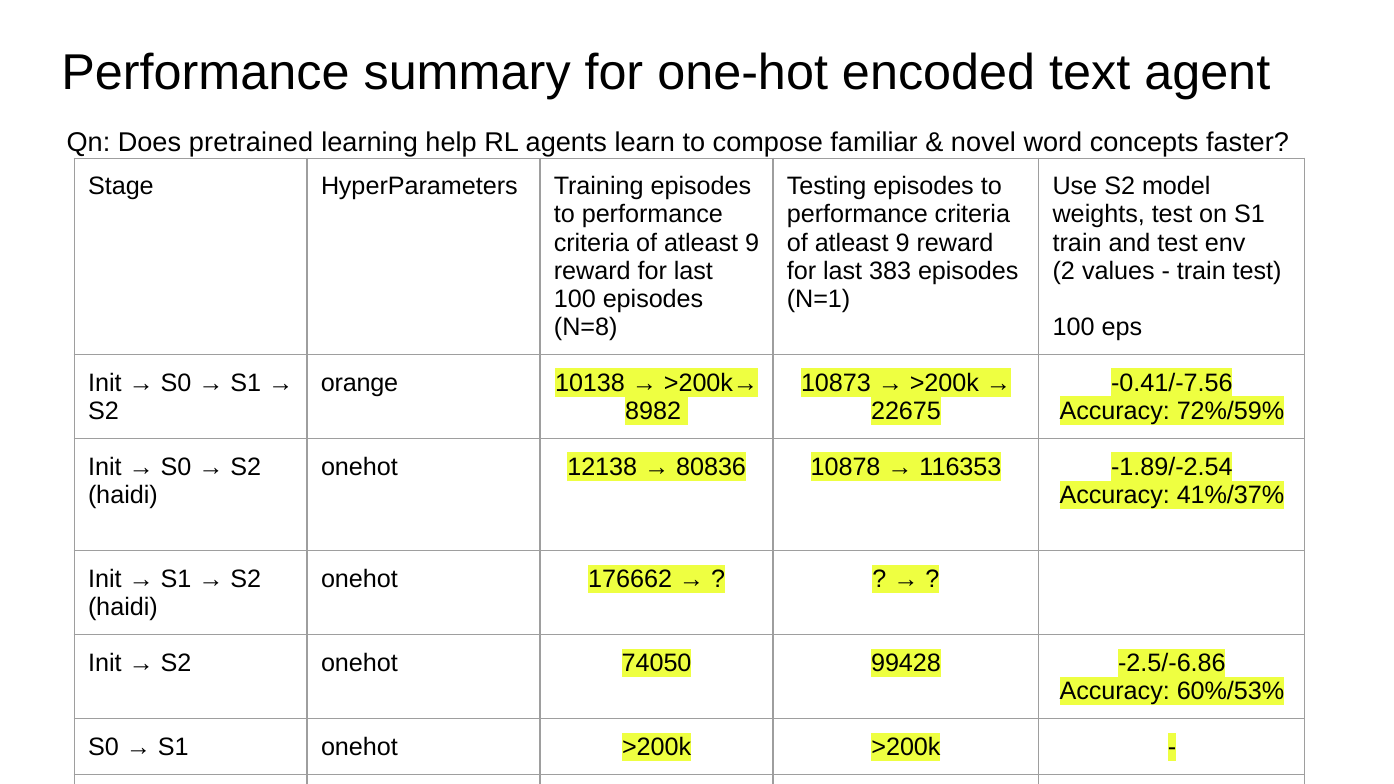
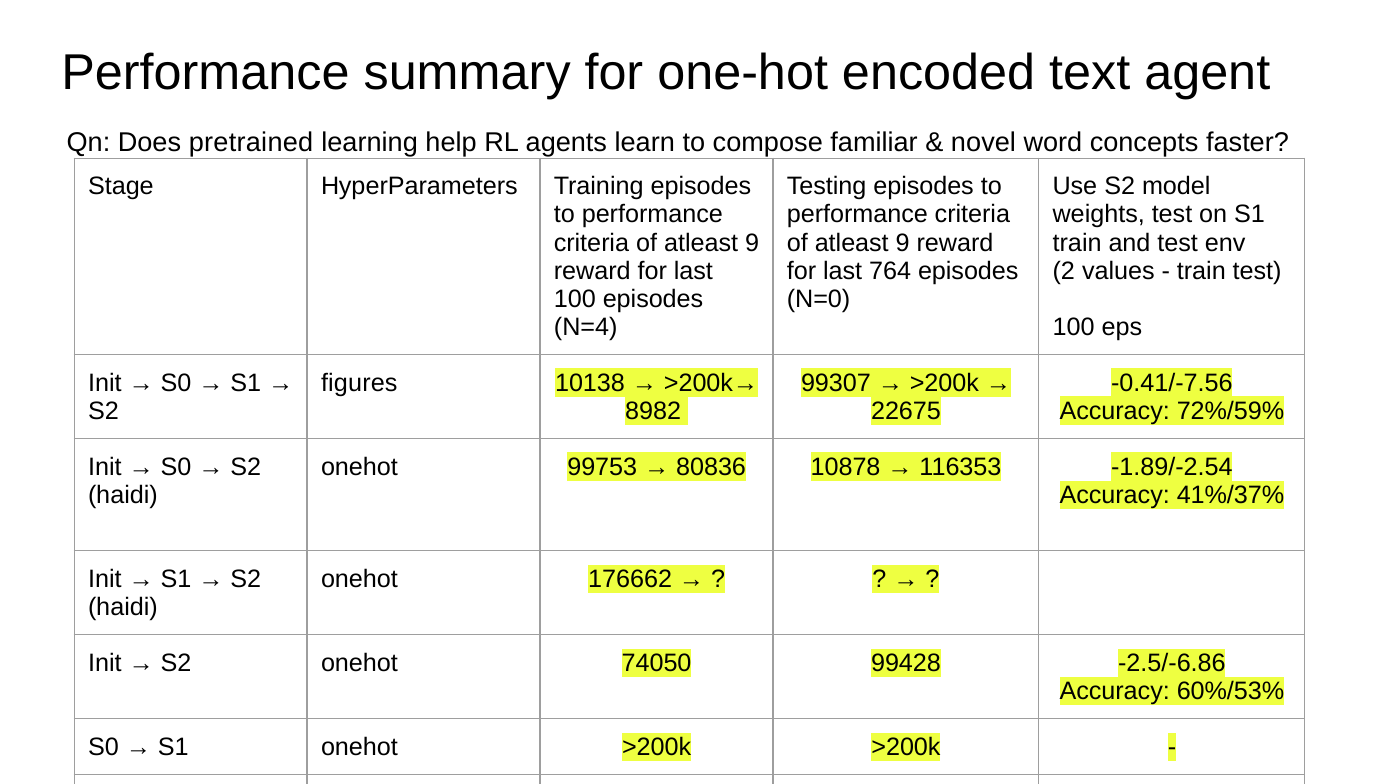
383: 383 -> 764 (890, 271)
N=1: N=1 -> N=0 (819, 299)
N=8: N=8 -> N=4 (586, 327)
orange: orange -> figures (359, 383)
10873: 10873 -> 99307 (836, 383)
12138: 12138 -> 99753 (602, 467)
